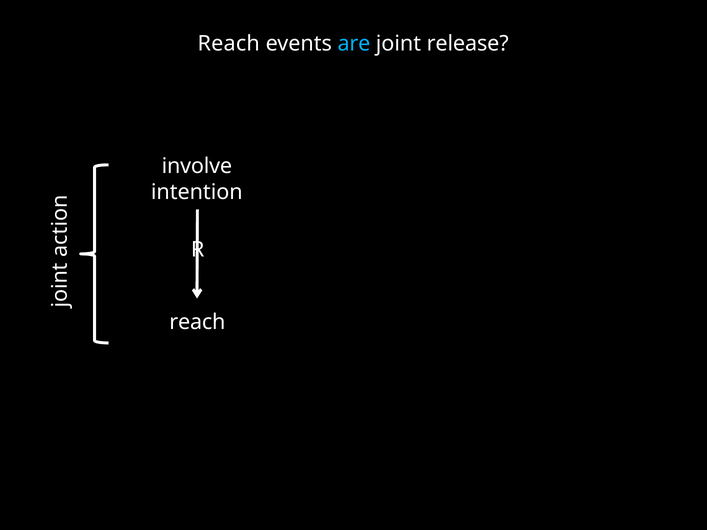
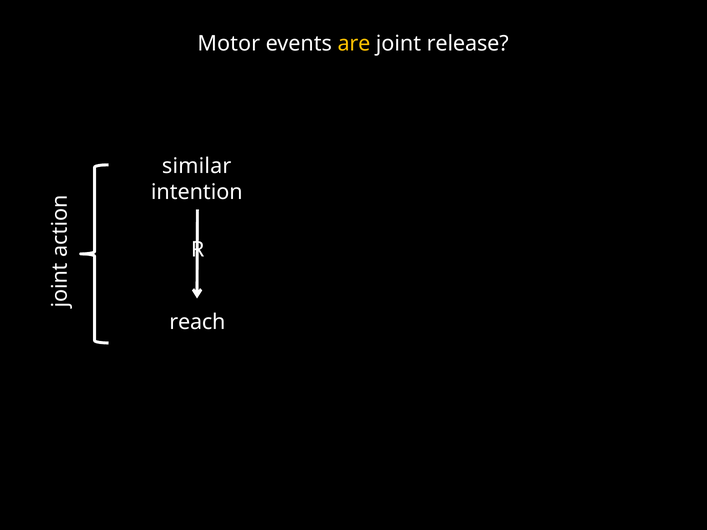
Reach: Reach -> Motor (229, 44)
are colour: light blue -> yellow (354, 44)
involve: involve -> similar (197, 166)
